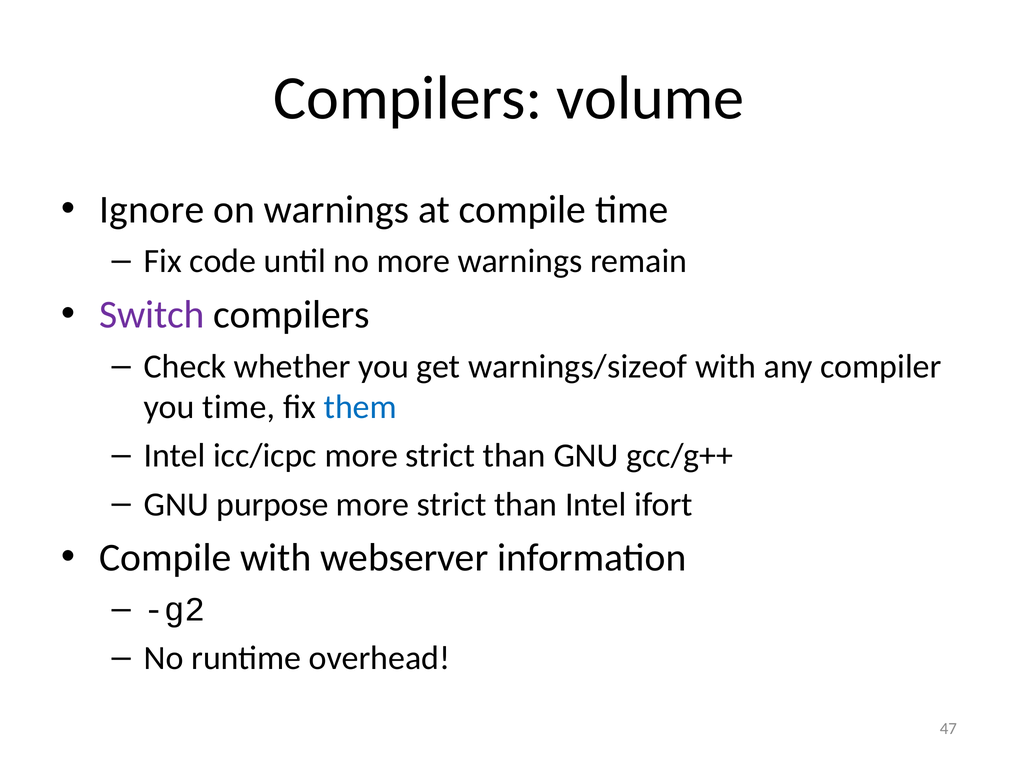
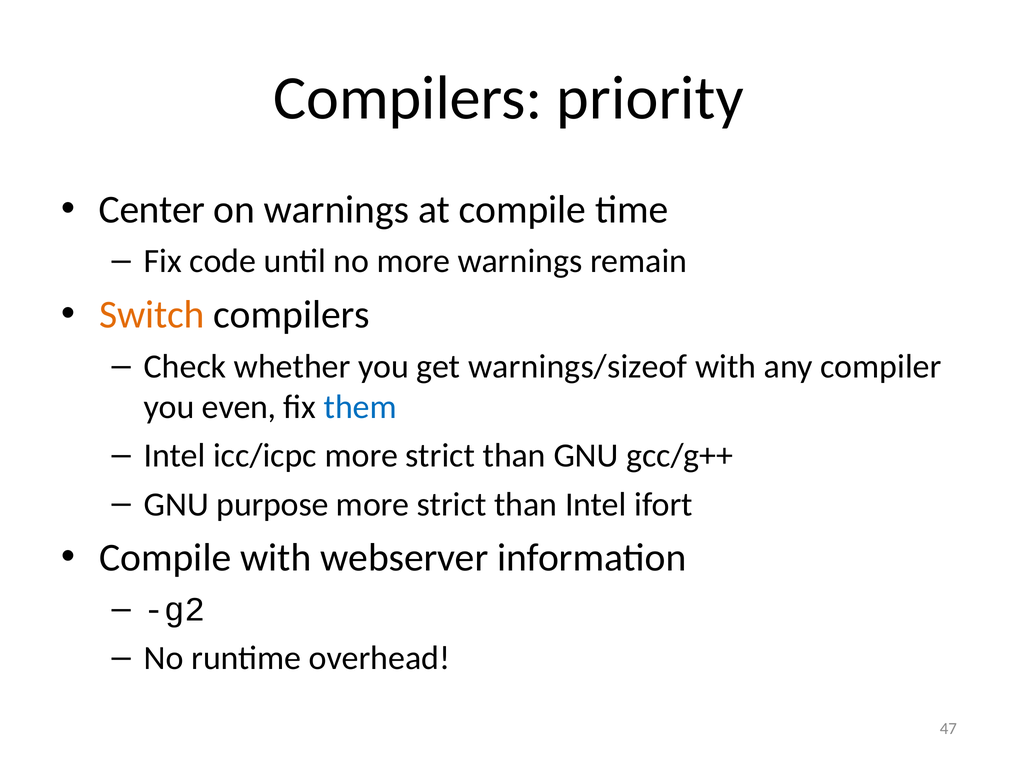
volume: volume -> priority (650, 99)
Ignore: Ignore -> Center (152, 210)
Switch colour: purple -> orange (152, 315)
you time: time -> even (239, 407)
